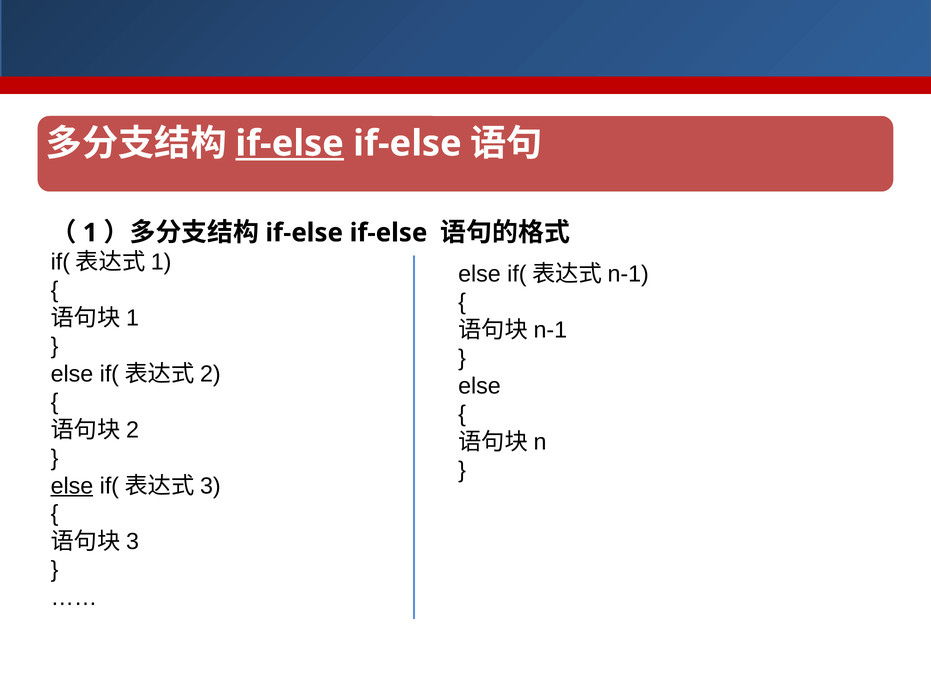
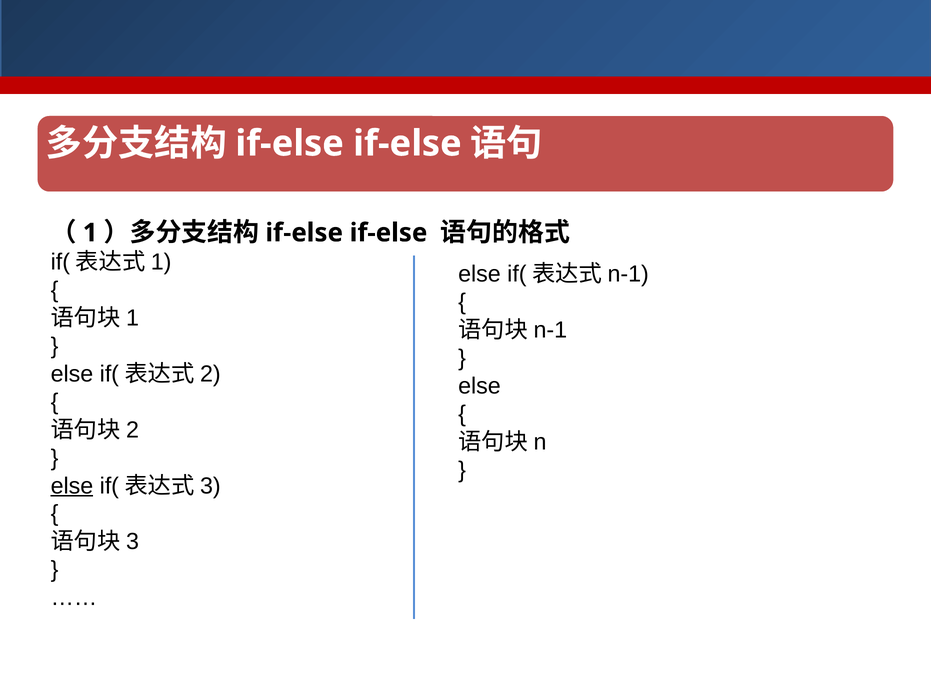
if-else underline: present -> none (290, 143)
